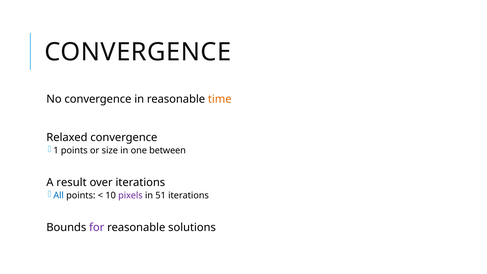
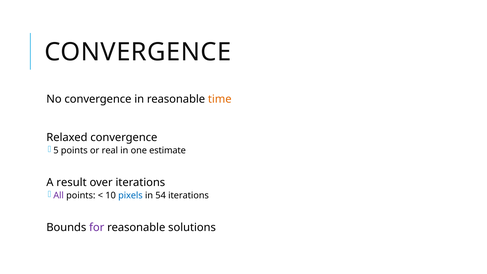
1: 1 -> 5 (56, 150)
size: size -> real (110, 150)
between: between -> estimate (168, 150)
All colour: blue -> purple (59, 195)
pixels colour: purple -> blue (130, 195)
51: 51 -> 54 (161, 195)
